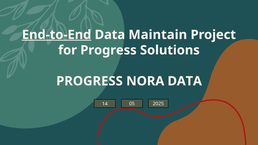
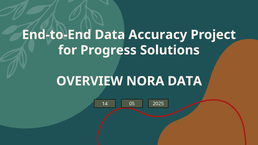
End-to-End underline: present -> none (57, 35)
Maintain: Maintain -> Accuracy (158, 35)
PROGRESS: PROGRESS -> OVERVIEW (90, 81)
